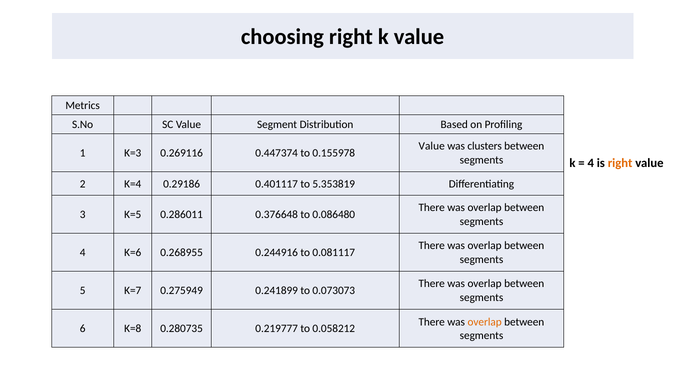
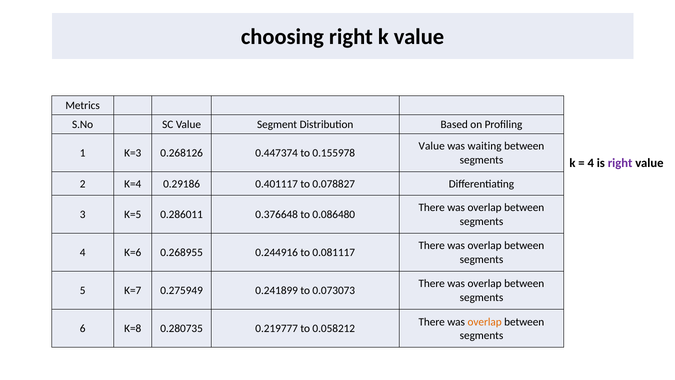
clusters: clusters -> waiting (485, 146)
0.269116: 0.269116 -> 0.268126 (182, 153)
right colour: orange -> purple (620, 163)
5.353819: 5.353819 -> 0.078827 (334, 184)
